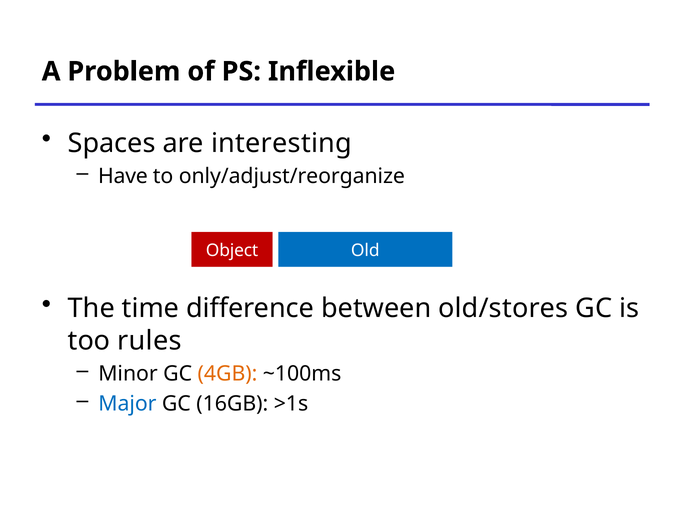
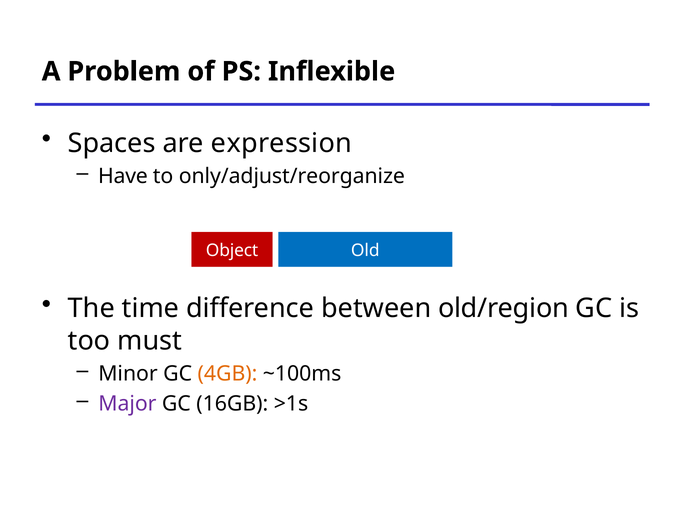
interesting: interesting -> expression (282, 143)
old/stores: old/stores -> old/region (503, 309)
rules: rules -> must (150, 341)
Major colour: blue -> purple (127, 404)
